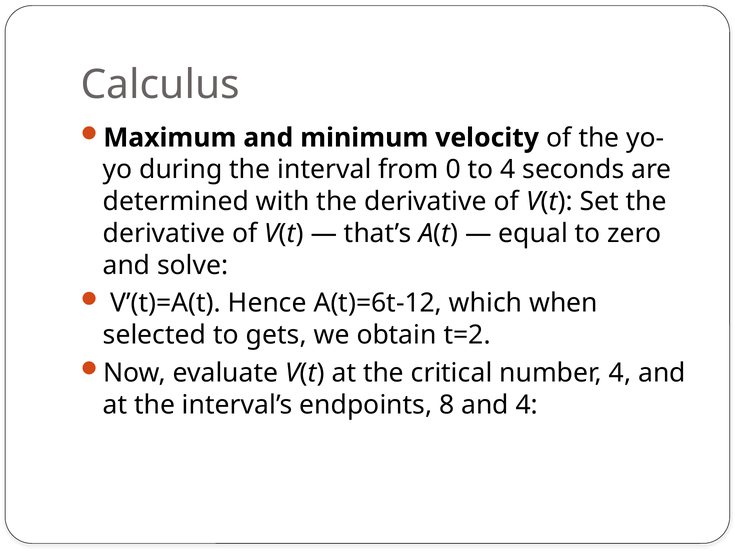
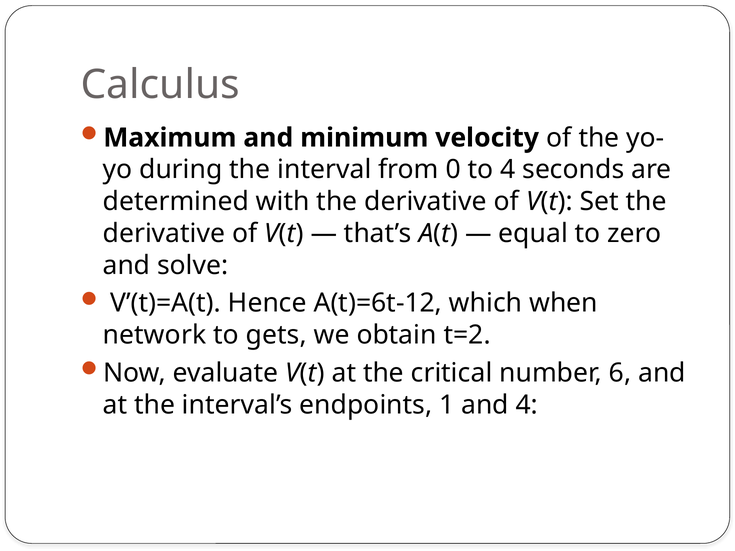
selected: selected -> network (154, 335)
number 4: 4 -> 6 (620, 373)
8: 8 -> 1 (447, 405)
